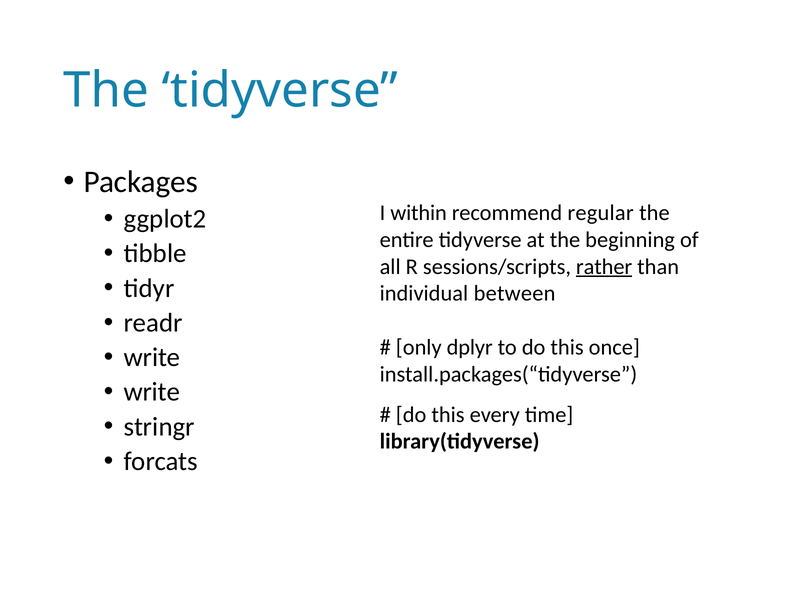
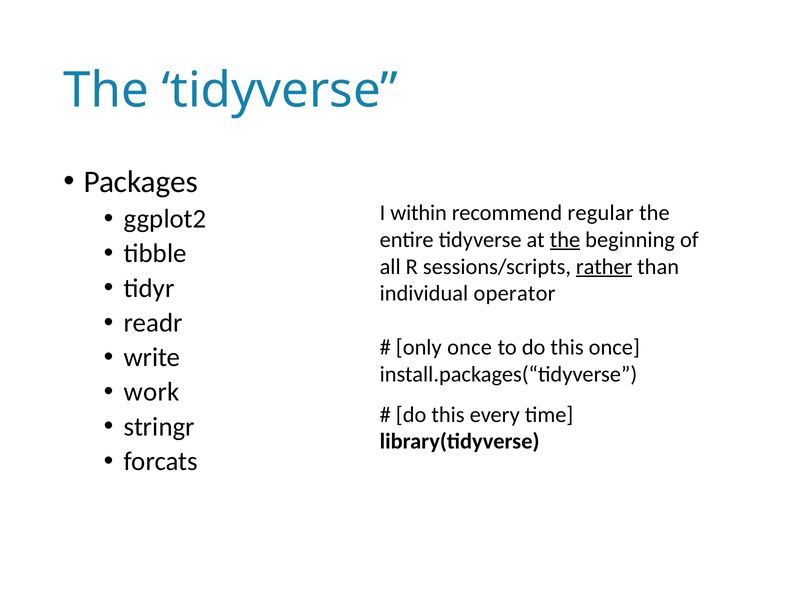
the underline: none -> present (565, 240)
between: between -> operator (515, 293)
only dplyr: dplyr -> once (470, 347)
write: write -> work (152, 392)
